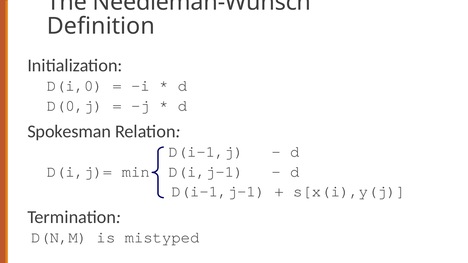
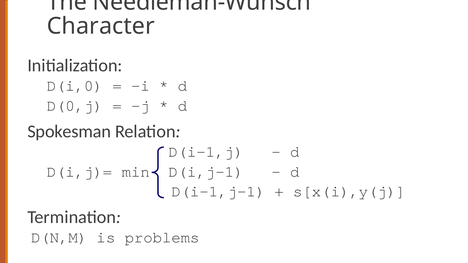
Definition: Definition -> Character (101, 26)
mistyped: mistyped -> problems (162, 238)
